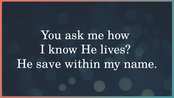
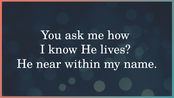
save: save -> near (49, 64)
